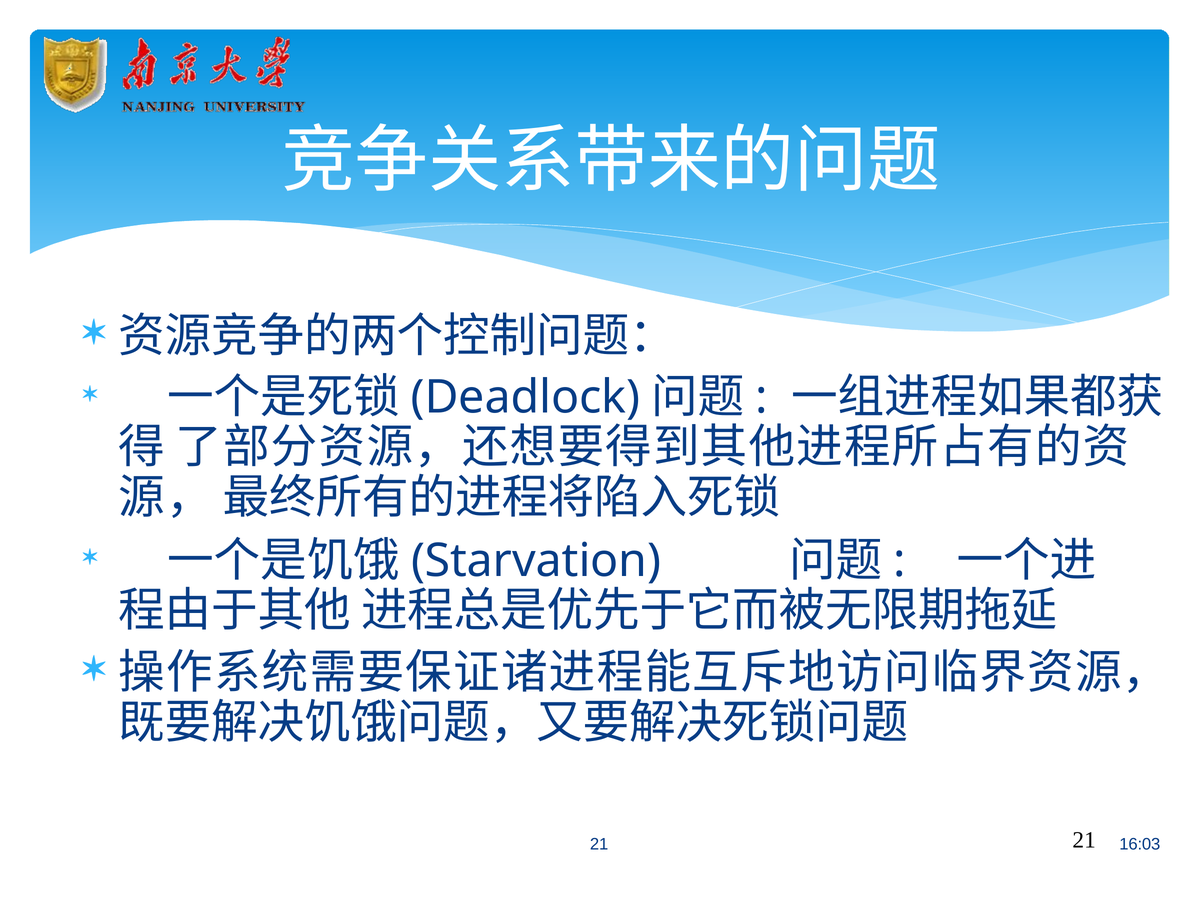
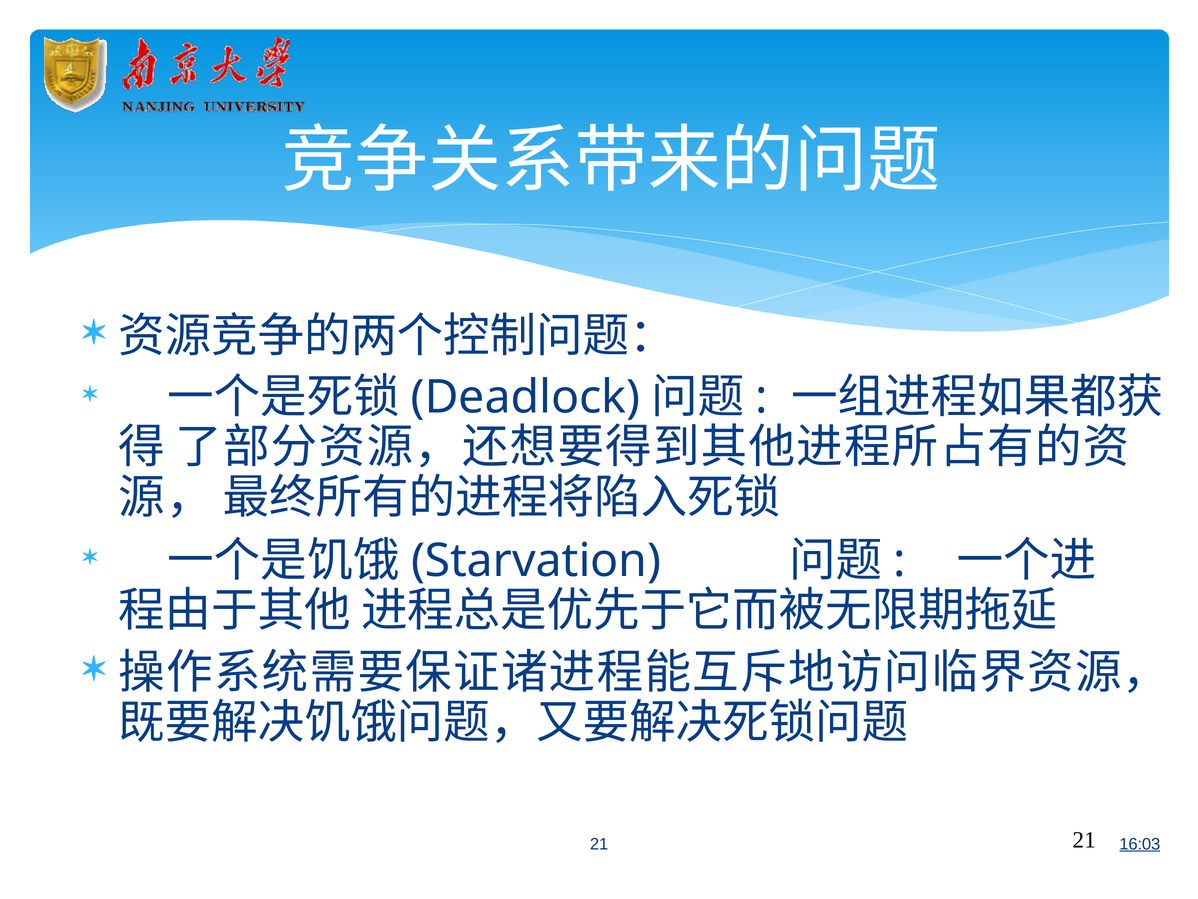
16:03 underline: none -> present (1140, 844)
